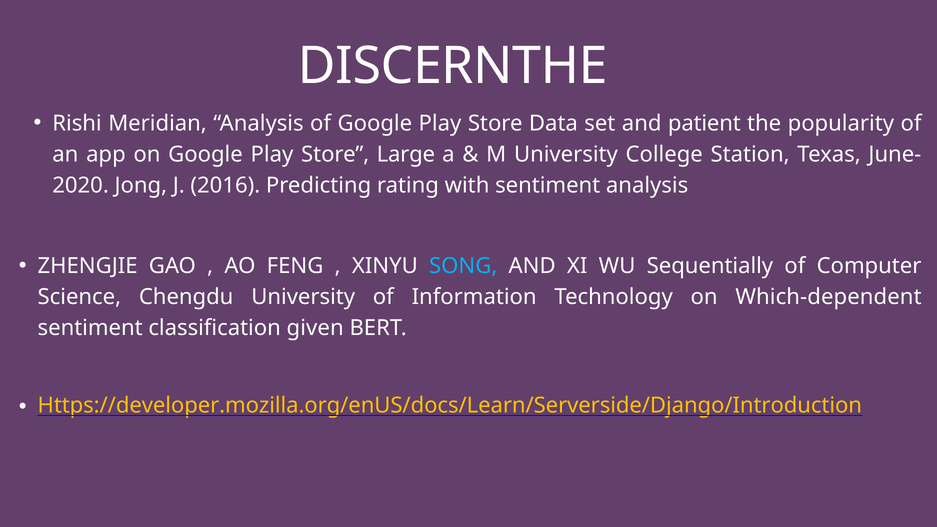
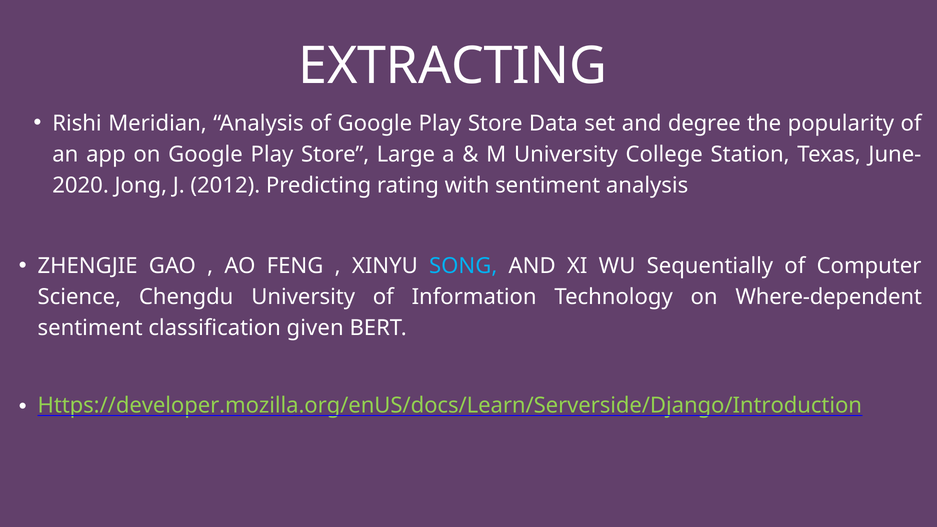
DISCERNTHE: DISCERNTHE -> EXTRACTING (453, 66)
patient: patient -> degree (704, 123)
2016: 2016 -> 2012 (225, 185)
Which-dependent: Which-dependent -> Where-dependent (829, 297)
Https://developer.mozilla.org/enUS/docs/Learn/Serverside/Django/Introduction colour: yellow -> light green (450, 405)
